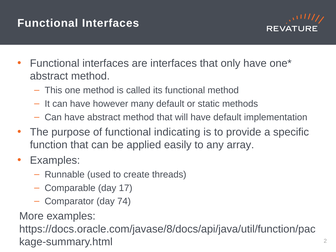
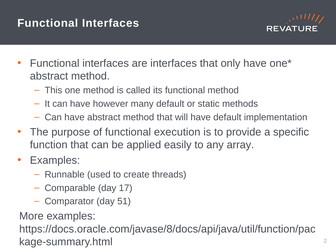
indicating: indicating -> execution (177, 132)
74: 74 -> 51 (124, 201)
